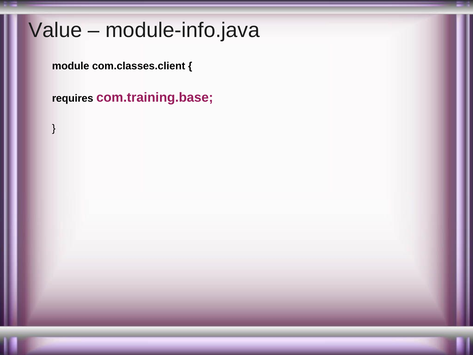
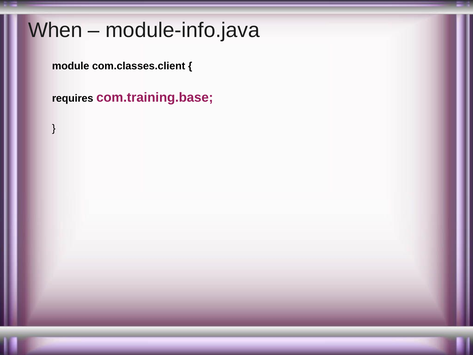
Value: Value -> When (55, 30)
